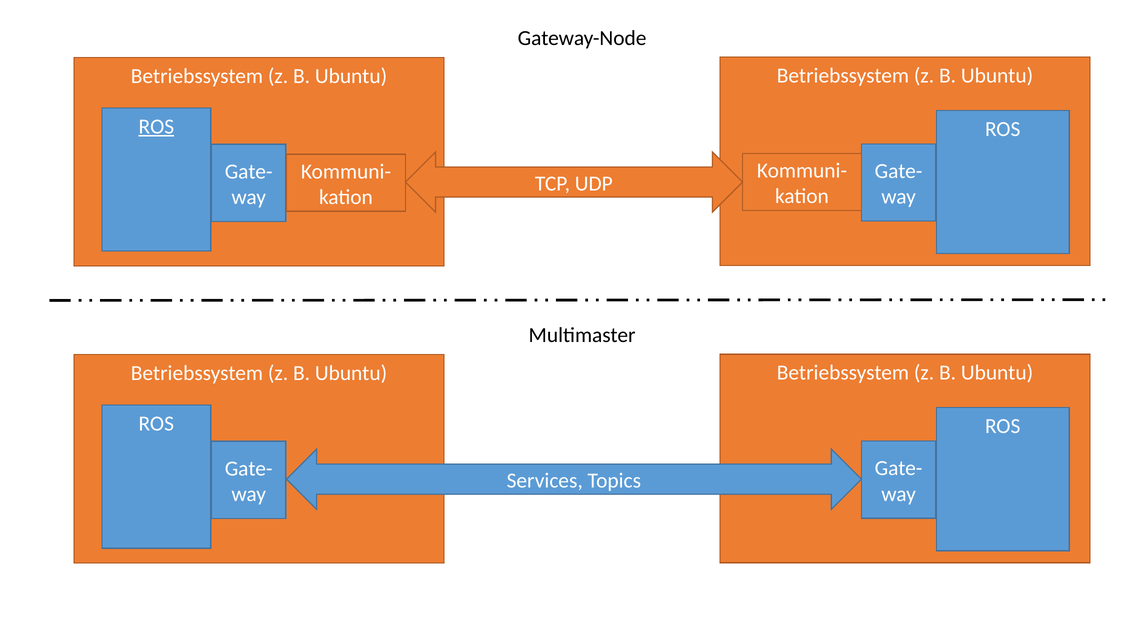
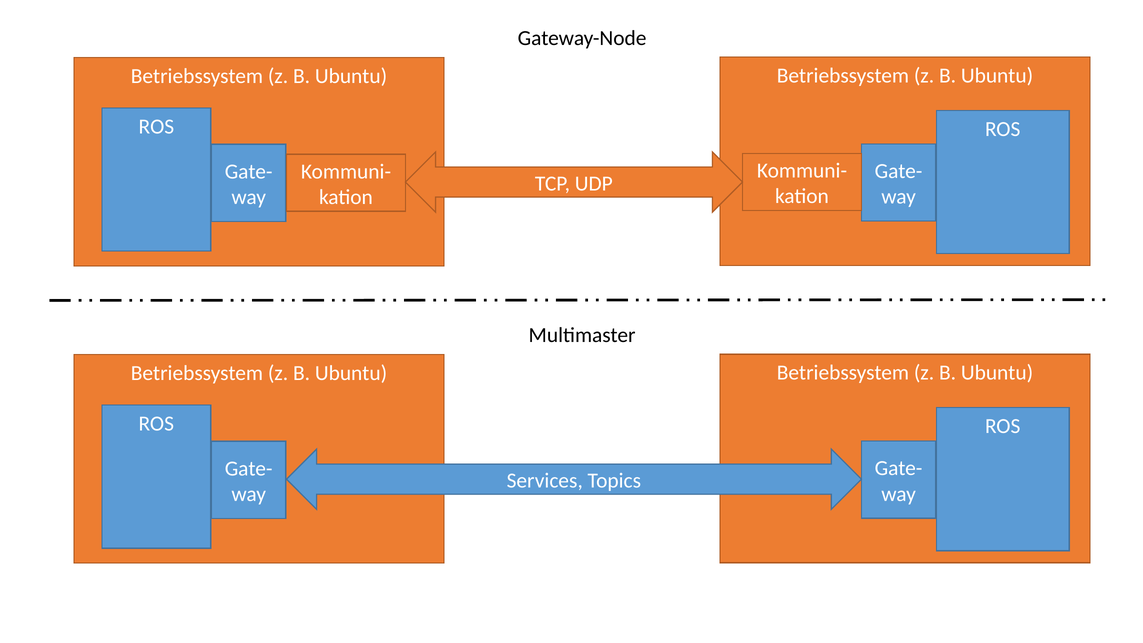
ROS underline: present -> none (156, 126)
